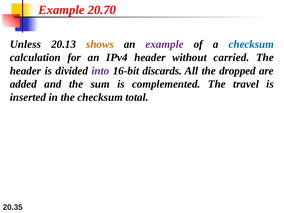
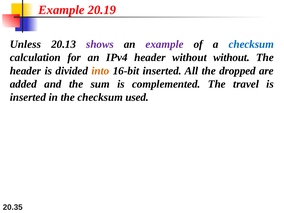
20.70: 20.70 -> 20.19 (102, 10)
shows colour: orange -> purple (100, 44)
without carried: carried -> without (231, 58)
into colour: purple -> orange (100, 71)
16-bit discards: discards -> inserted (162, 71)
total: total -> used (137, 97)
